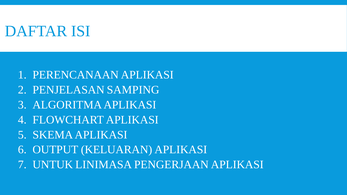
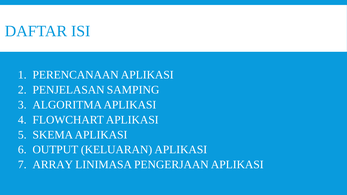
UNTUK: UNTUK -> ARRAY (53, 165)
